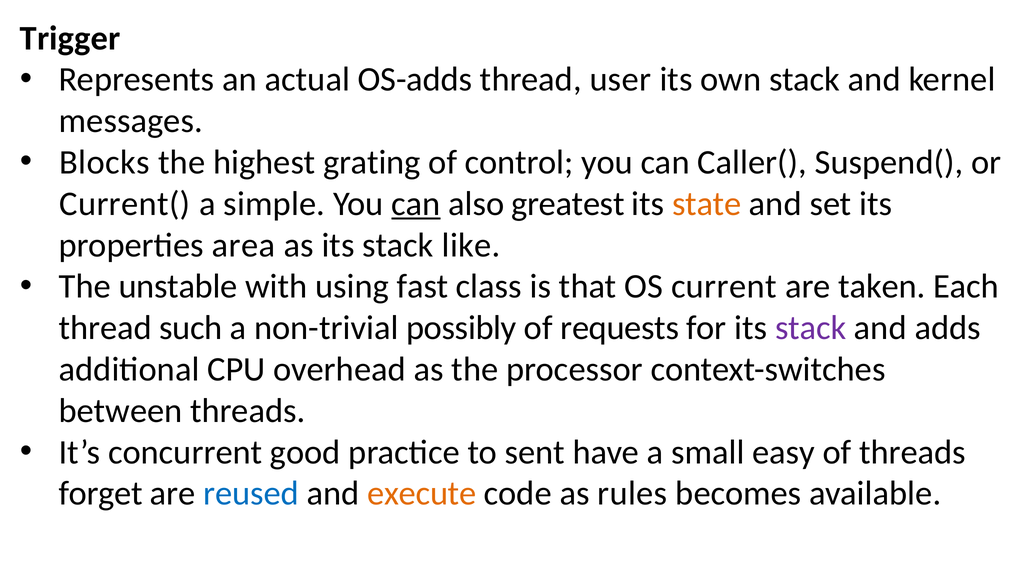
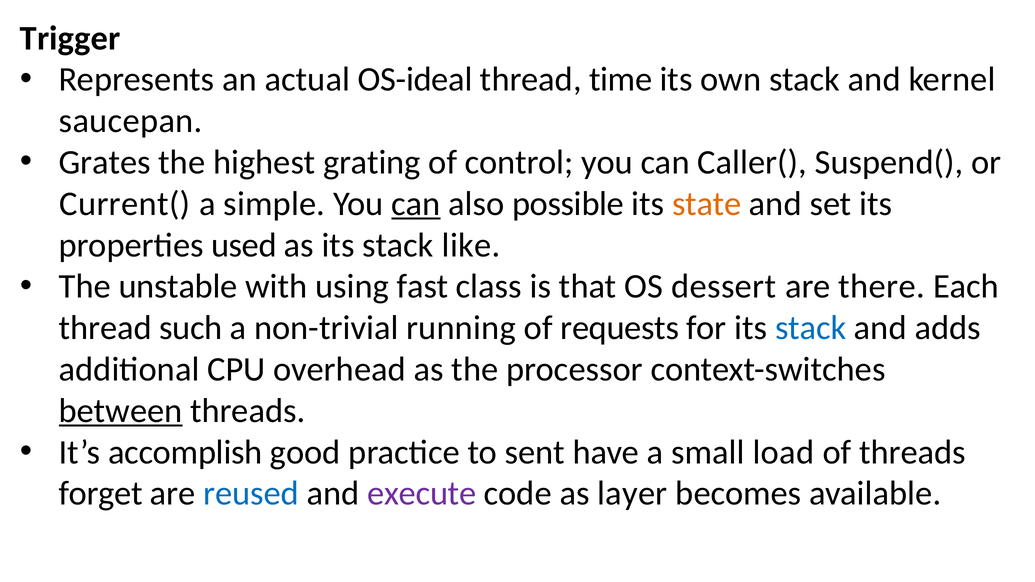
OS-adds: OS-adds -> OS-ideal (415, 80)
user: user -> time (621, 80)
messages: messages -> saucepan (131, 121)
Blocks: Blocks -> Grates (105, 162)
greatest: greatest -> possible (568, 204)
area: area -> used (244, 245)
current: current -> dessert (724, 287)
taken: taken -> there (882, 287)
possibly: possibly -> running (461, 328)
stack colour: purple -> blue (811, 328)
between underline: none -> present (121, 411)
concurrent: concurrent -> accomplish (185, 452)
easy: easy -> load (783, 452)
execute colour: orange -> purple (422, 494)
rules: rules -> layer (632, 494)
